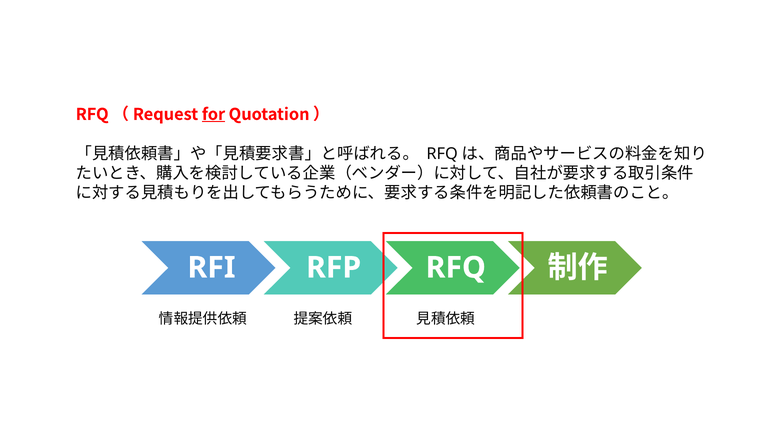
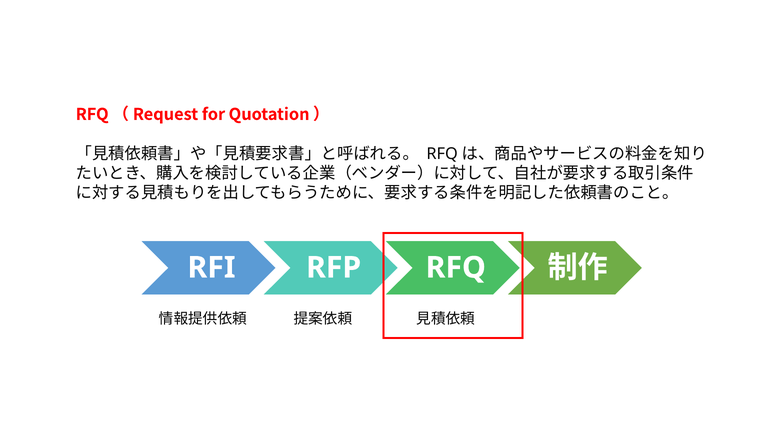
for underline: present -> none (213, 115)
